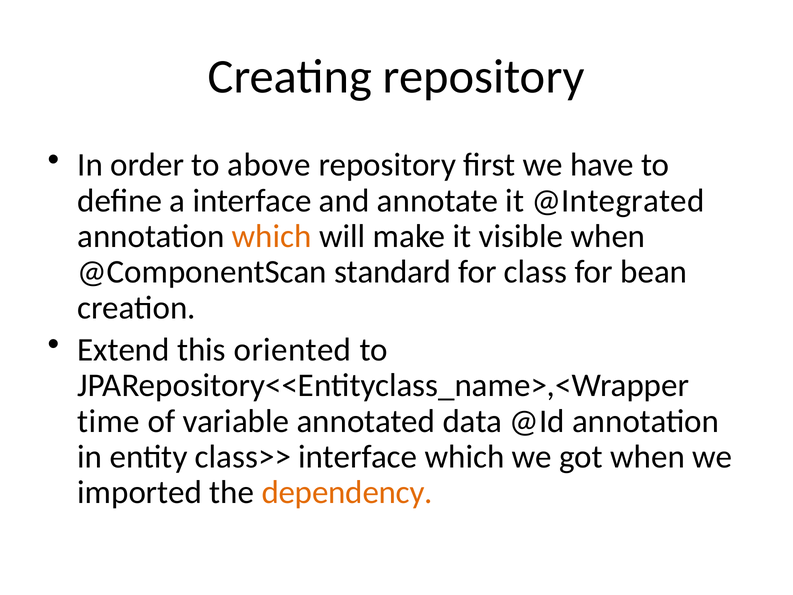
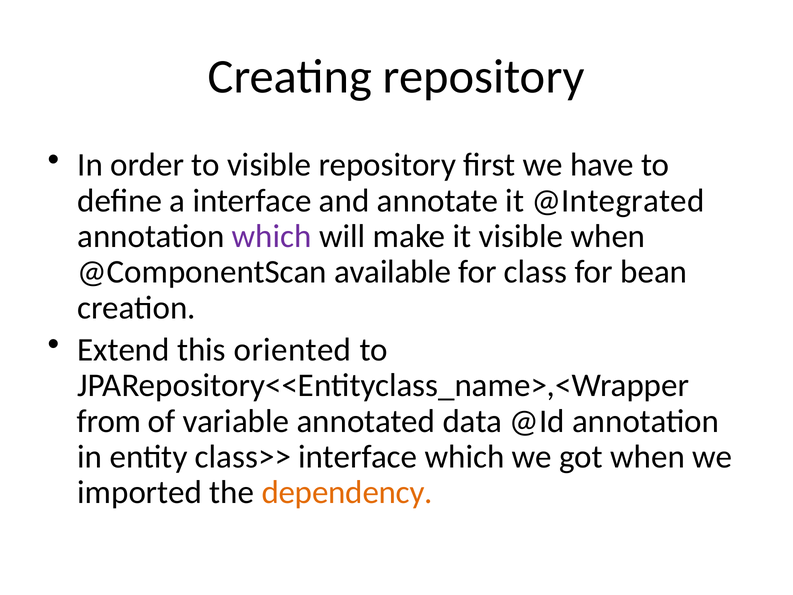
to above: above -> visible (269, 165)
which colour: orange -> purple (272, 236)
standard: standard -> available (393, 272)
time: time -> from (109, 421)
